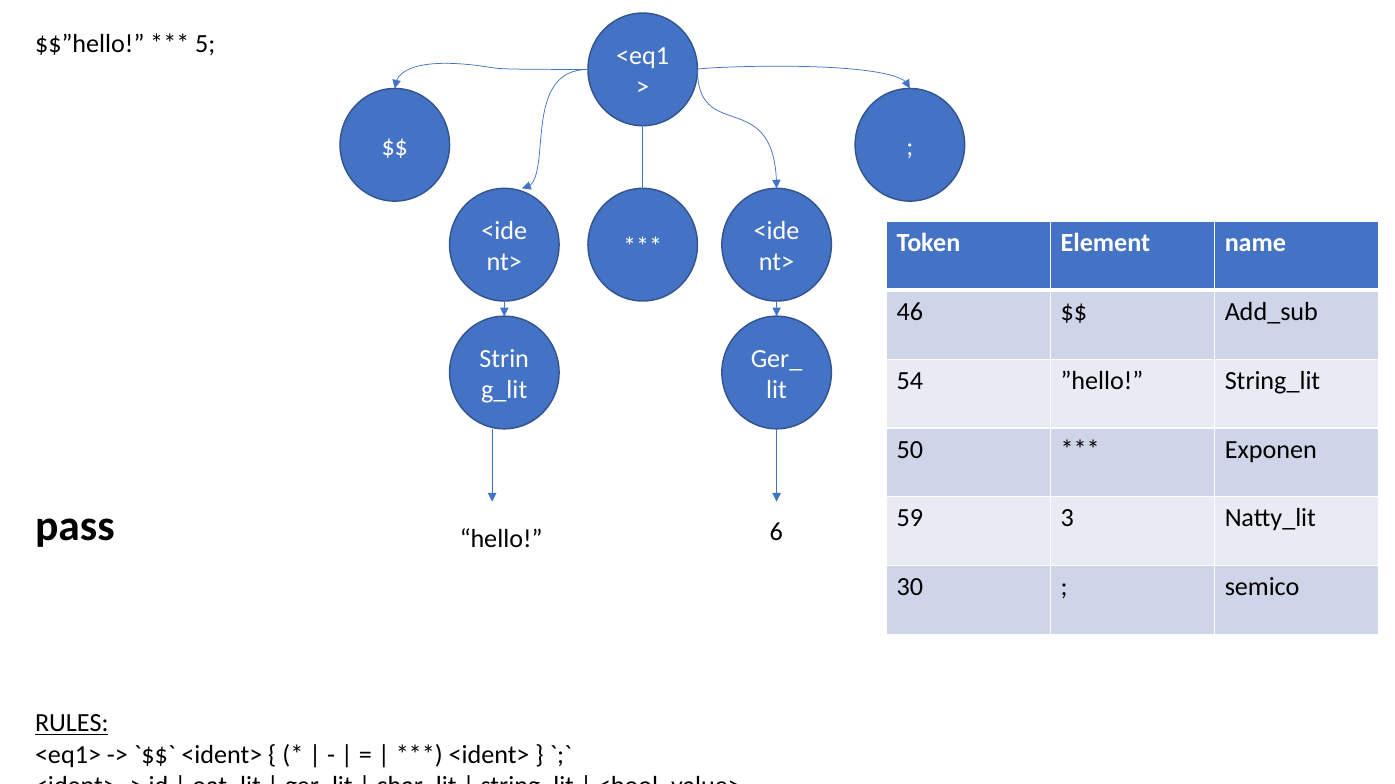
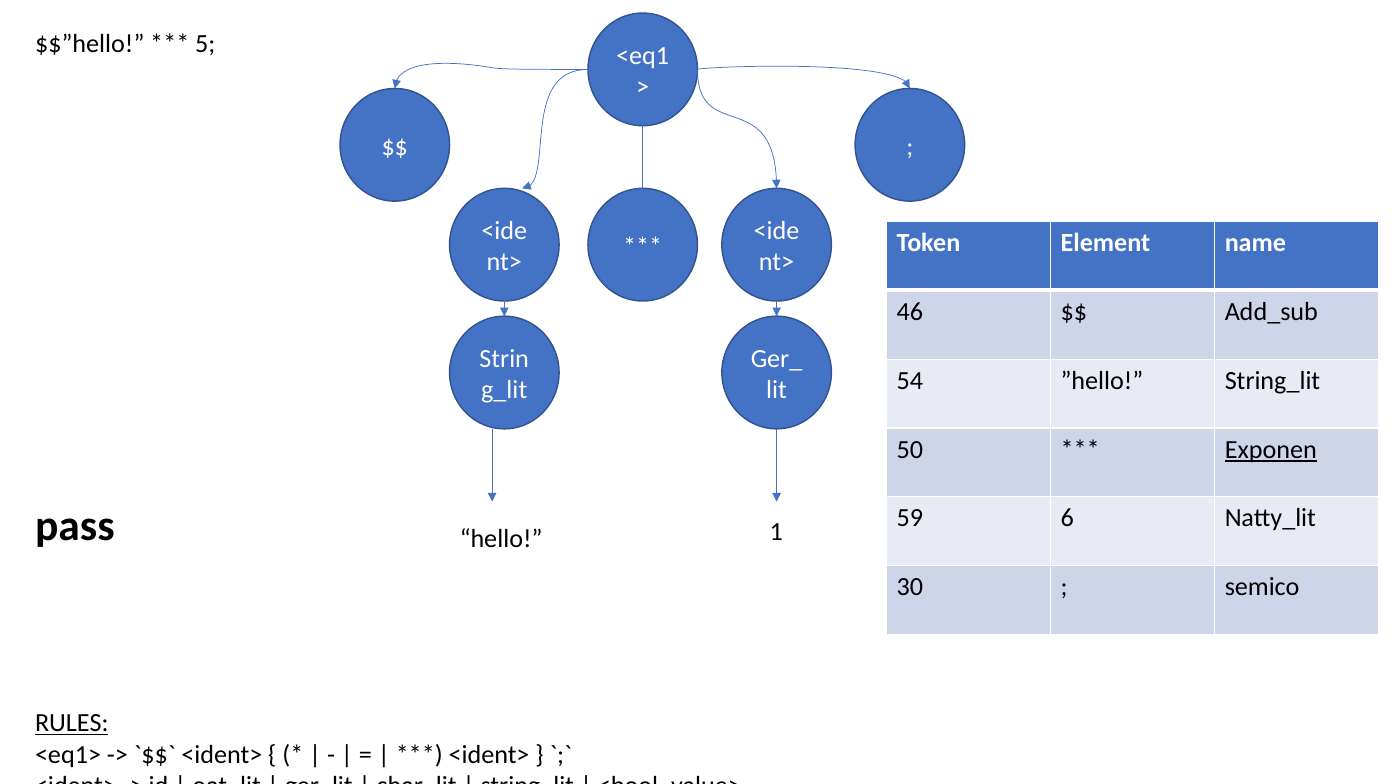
Exponen underline: none -> present (1271, 450)
3: 3 -> 6 (1067, 519)
6: 6 -> 1 (776, 533)
